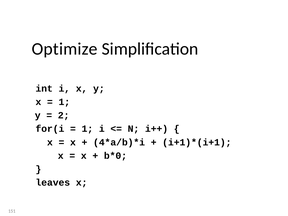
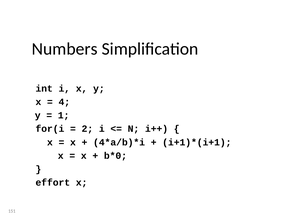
Optimize: Optimize -> Numbers (65, 49)
1: 1 -> 4 (64, 102)
2: 2 -> 1 (64, 115)
1: 1 -> 2 (87, 129)
leaves: leaves -> effort (53, 183)
